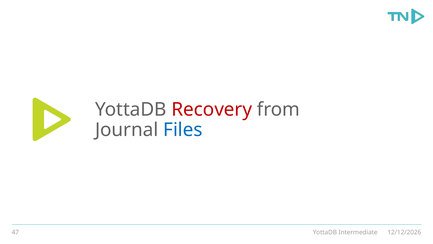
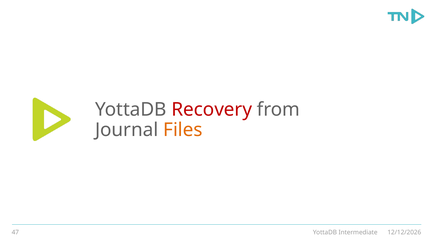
Files colour: blue -> orange (183, 130)
